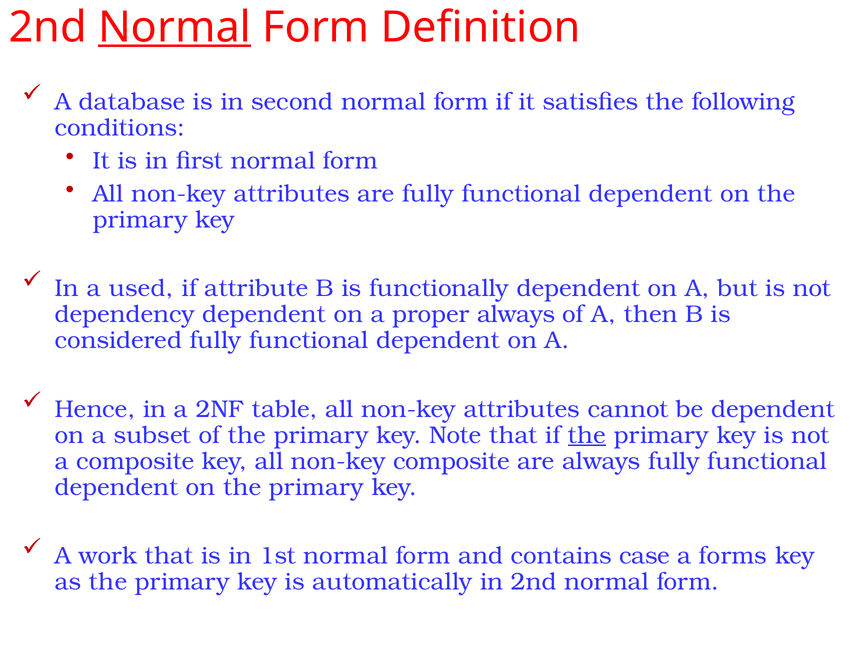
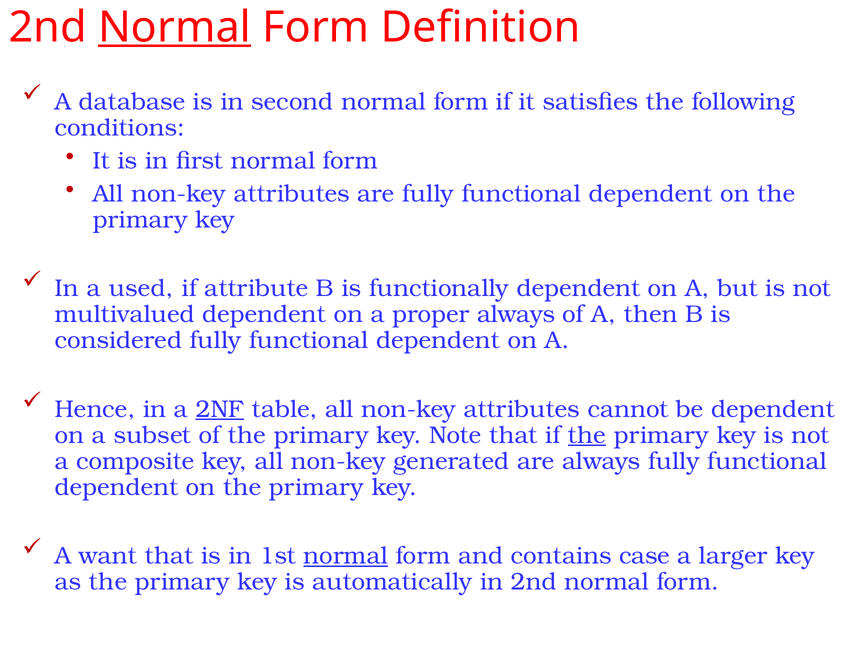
dependency: dependency -> multivalued (125, 314)
2NF underline: none -> present (220, 409)
non-key composite: composite -> generated (451, 461)
work: work -> want (108, 556)
normal underline: none -> present (346, 556)
forms: forms -> larger (733, 556)
